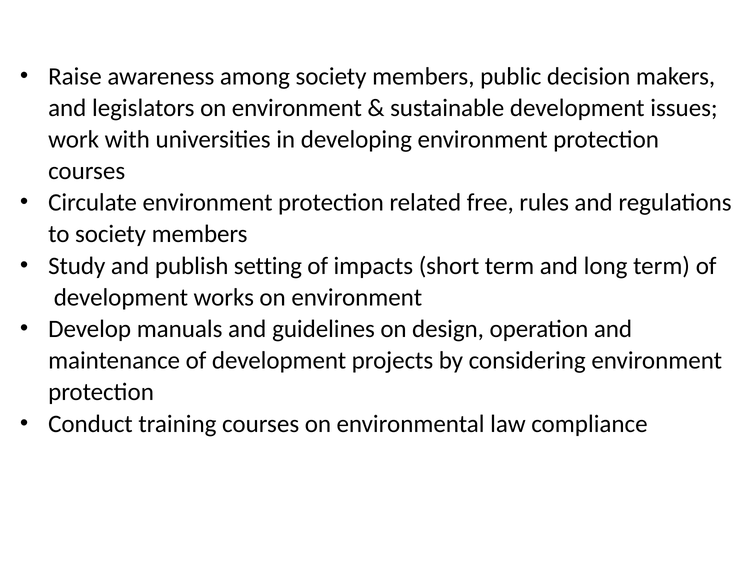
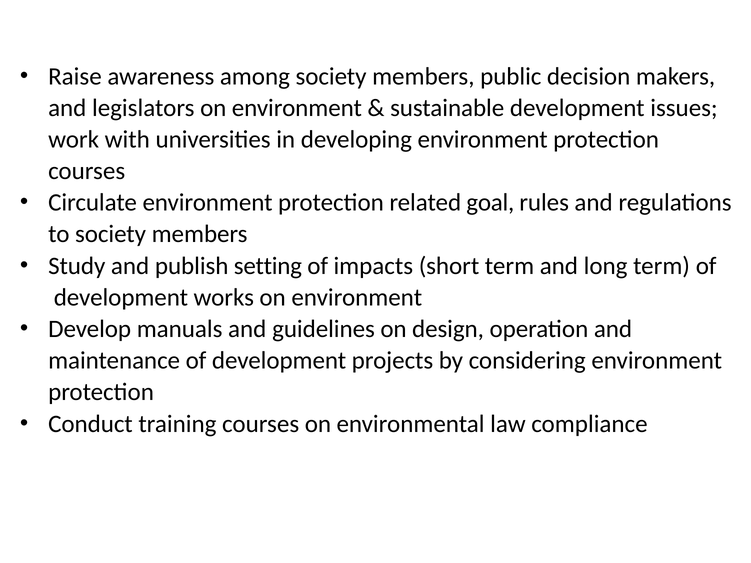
free: free -> goal (490, 203)
